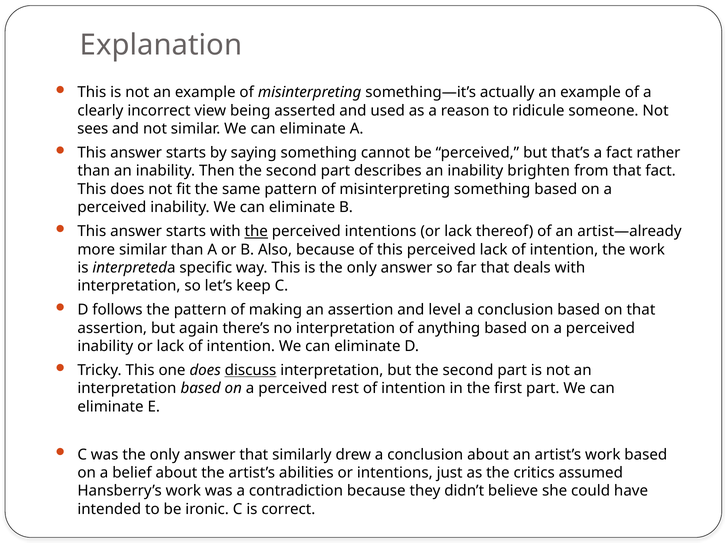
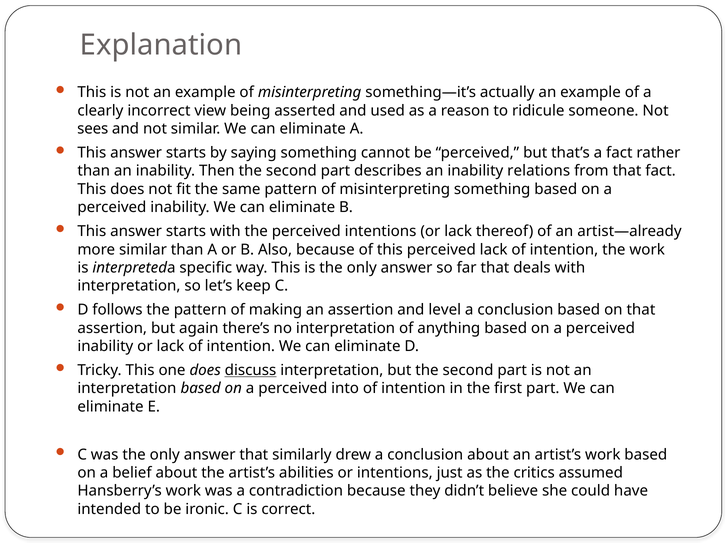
brighten: brighten -> relations (539, 171)
the underline: present -> none (256, 231)
rest: rest -> into (345, 389)
